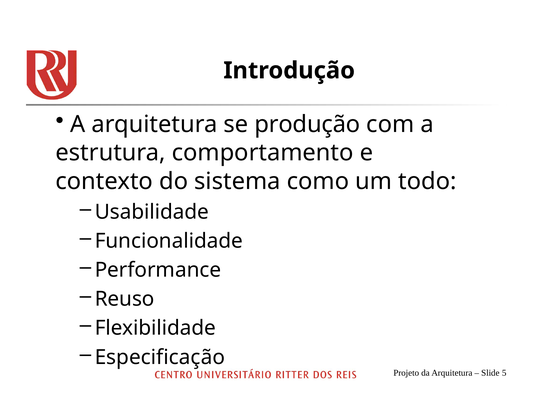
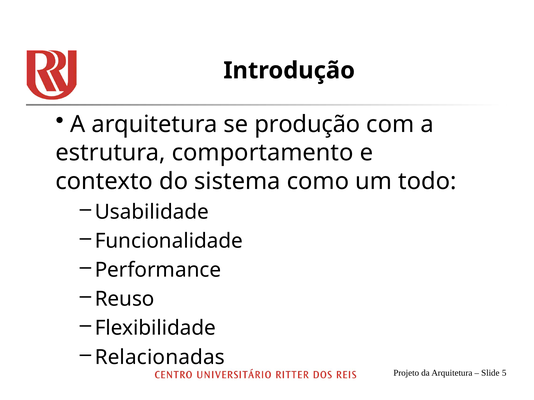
Especificação: Especificação -> Relacionadas (160, 358)
